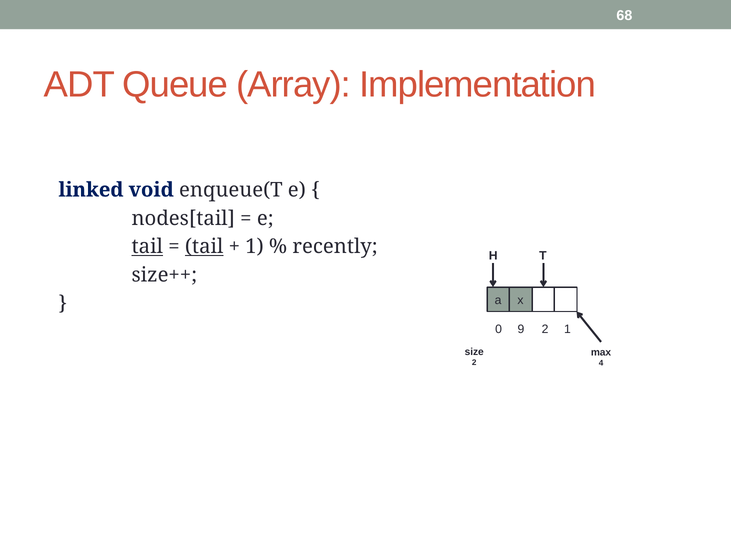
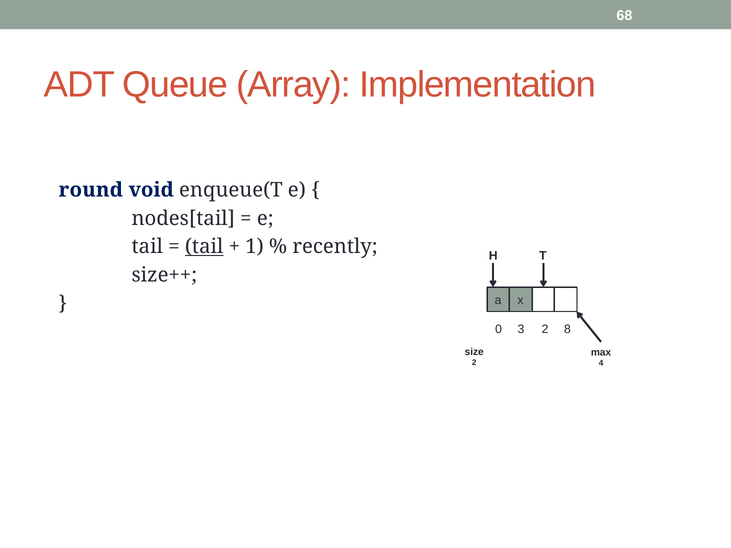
linked: linked -> round (91, 190)
tail underline: present -> none (147, 247)
9: 9 -> 3 (521, 329)
2 1: 1 -> 8 (567, 329)
